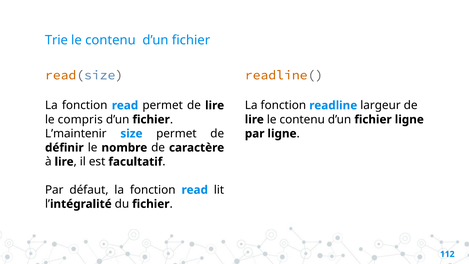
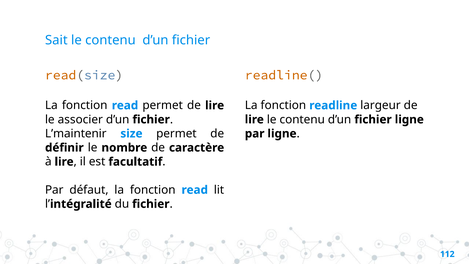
Trie: Trie -> Sait (56, 40)
compris: compris -> associer (80, 119)
